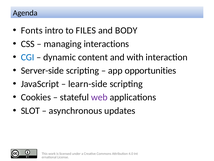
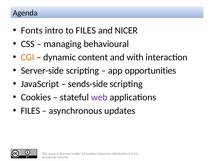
BODY: BODY -> NICER (126, 30)
interactions: interactions -> behavioural (106, 44)
CGI colour: blue -> orange (28, 57)
learn-side: learn-side -> sends-side (88, 84)
SLOT: SLOT -> FILES (30, 110)
